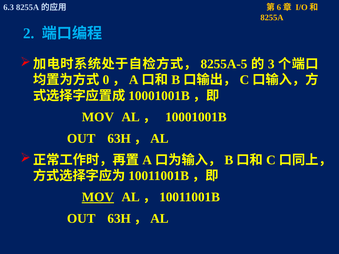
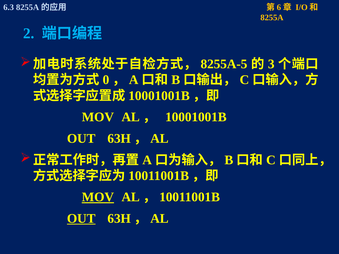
OUT underline: none -> present (81, 219)
